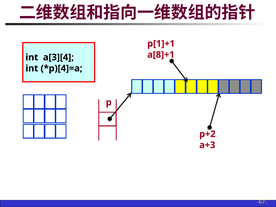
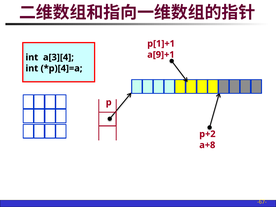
a[8]+1: a[8]+1 -> a[9]+1 (161, 55)
a+3: a+3 -> a+8 (207, 145)
